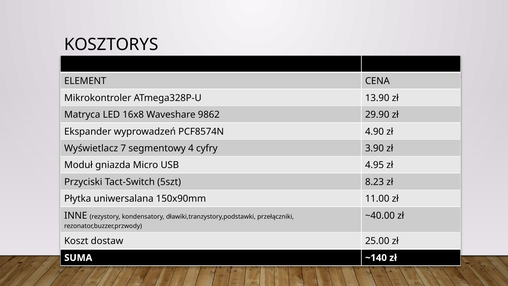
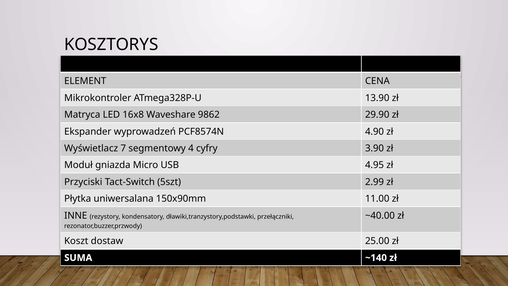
8.23: 8.23 -> 2.99 (375, 182)
